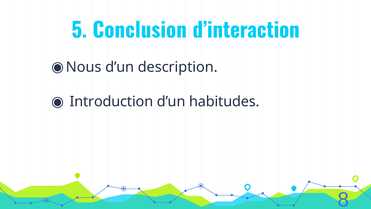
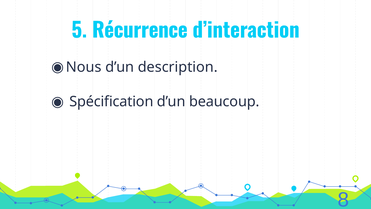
Conclusion: Conclusion -> Récurrence (140, 31)
Introduction: Introduction -> Spécification (111, 102)
habitudes: habitudes -> beaucoup (224, 102)
